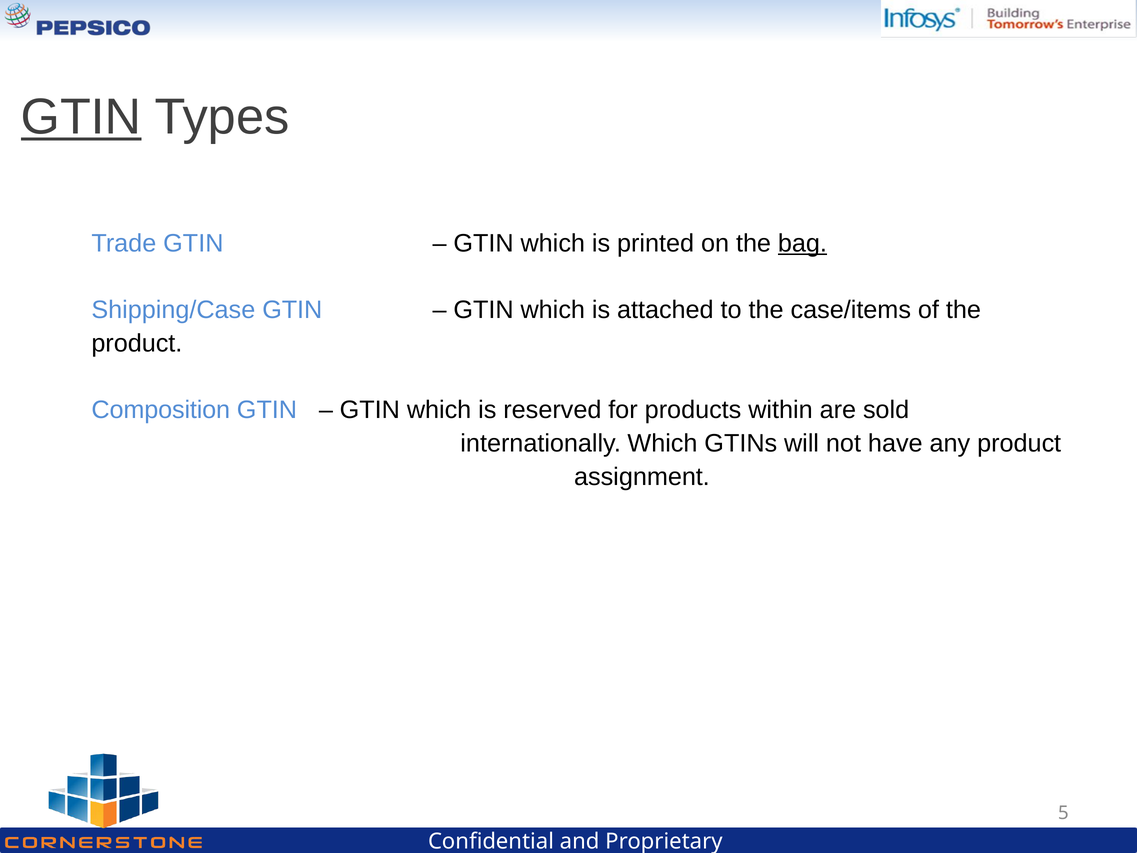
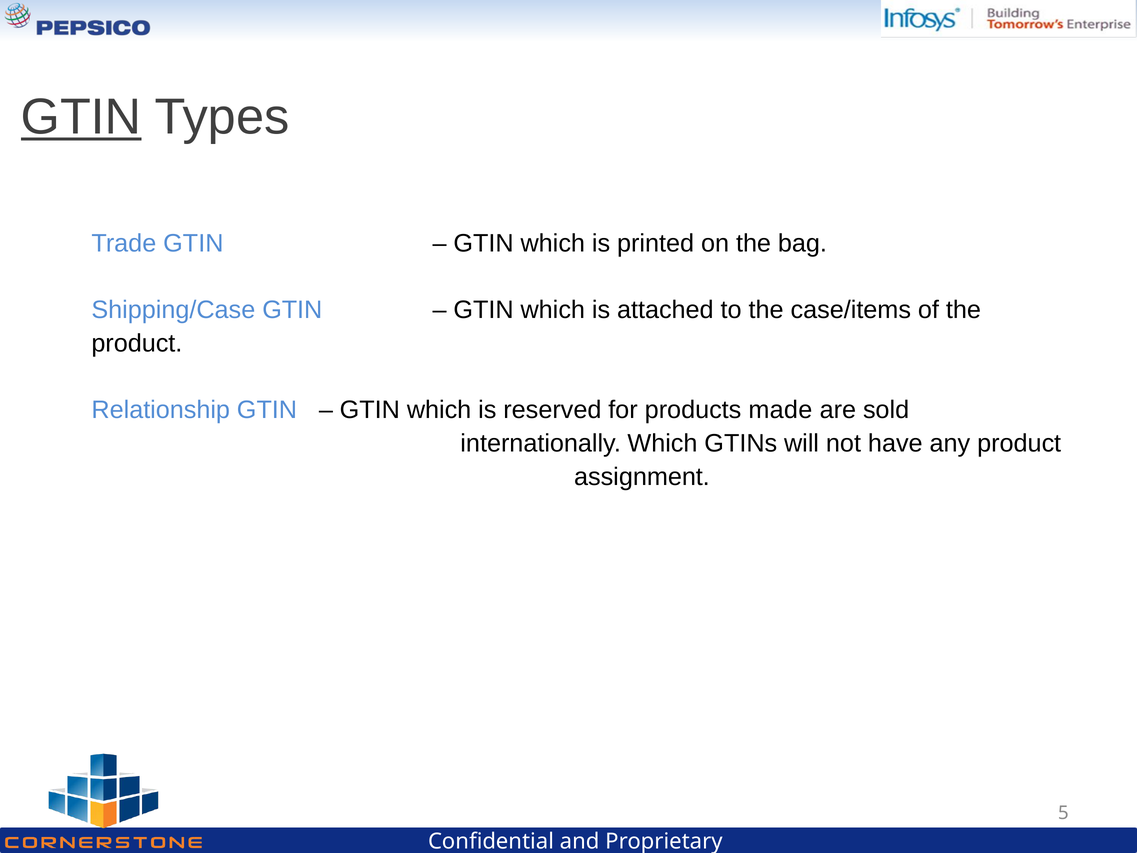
bag underline: present -> none (802, 243)
Composition: Composition -> Relationship (161, 410)
within: within -> made (780, 410)
